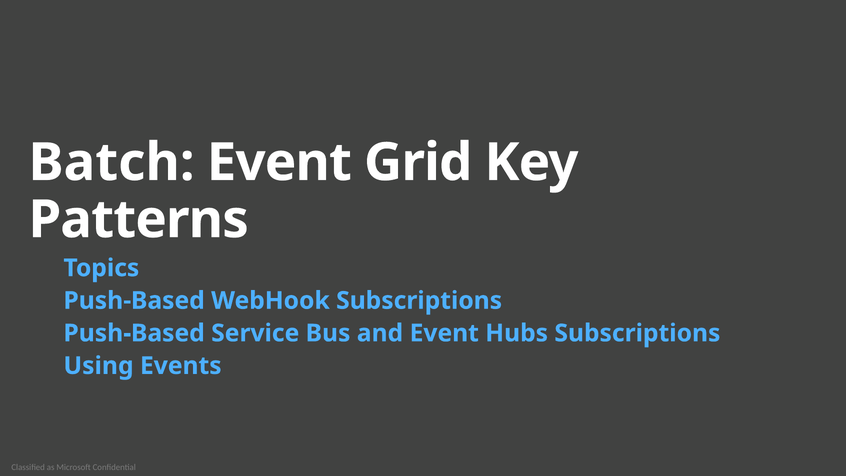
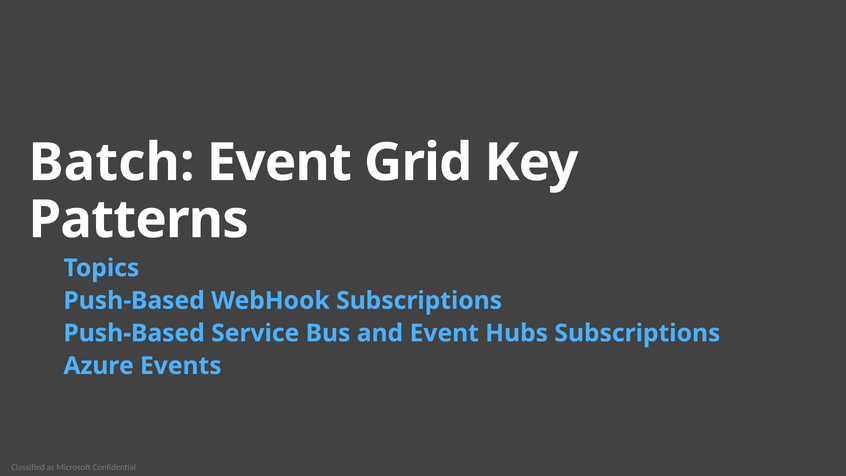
Using: Using -> Azure (99, 366)
